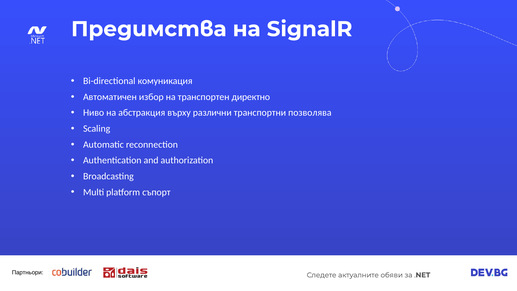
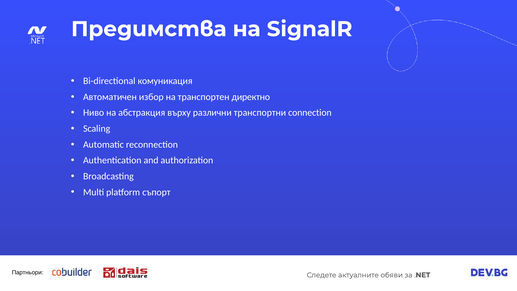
позволява: позволява -> connection (310, 113)
